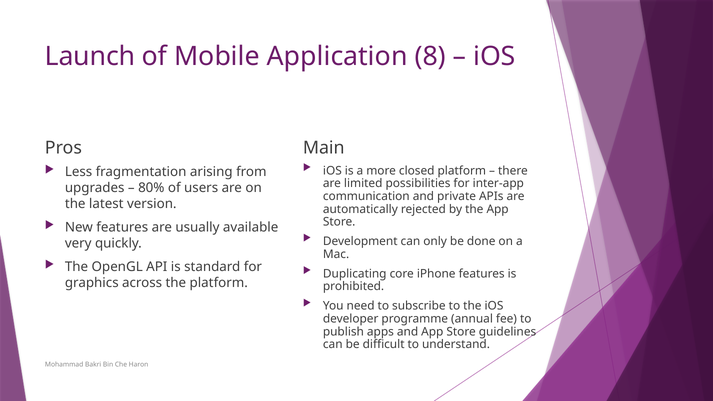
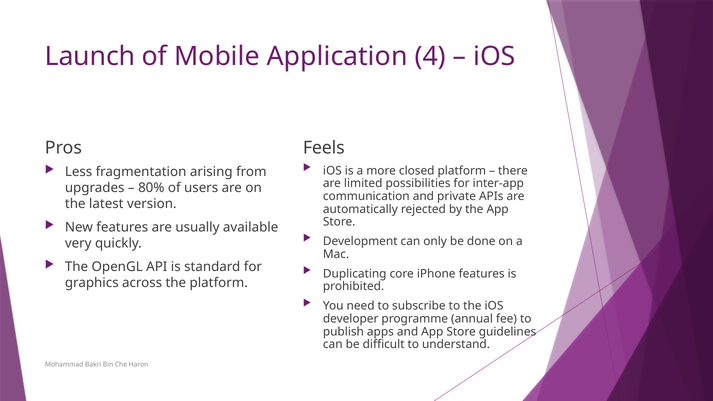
8: 8 -> 4 (430, 56)
Main: Main -> Feels (324, 148)
